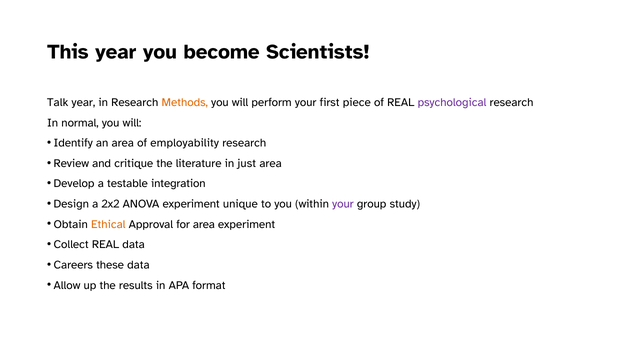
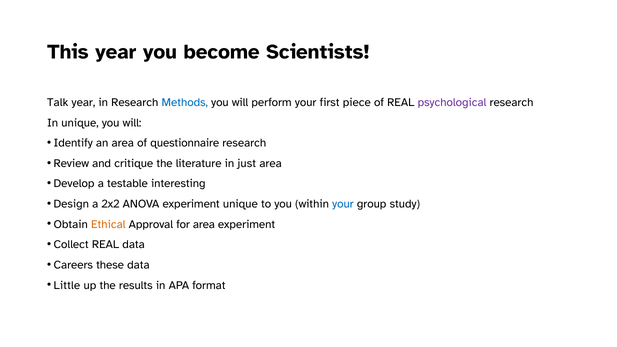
Methods colour: orange -> blue (185, 102)
In normal: normal -> unique (80, 123)
employability: employability -> questionnaire (185, 143)
integration: integration -> interesting (178, 184)
your colour: purple -> blue (343, 204)
Allow: Allow -> Little (67, 285)
